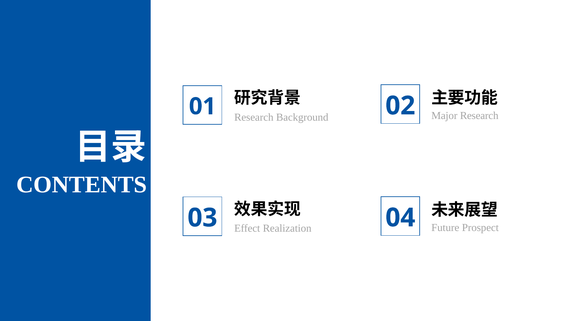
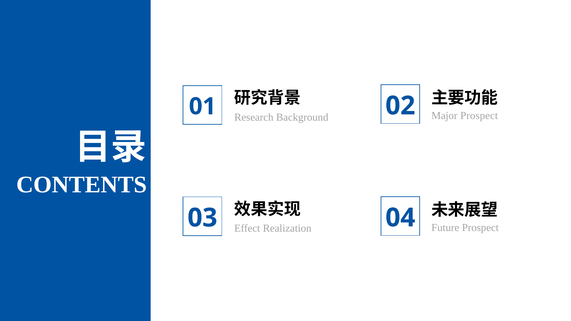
Major Research: Research -> Prospect (479, 116)
